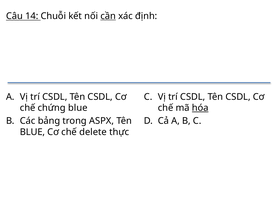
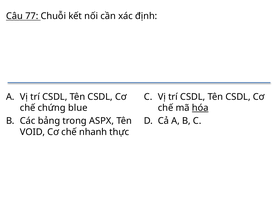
14: 14 -> 77 (32, 16)
cần underline: present -> none (108, 16)
BLUE: BLUE -> VOID (32, 132)
delete: delete -> nhanh (93, 132)
